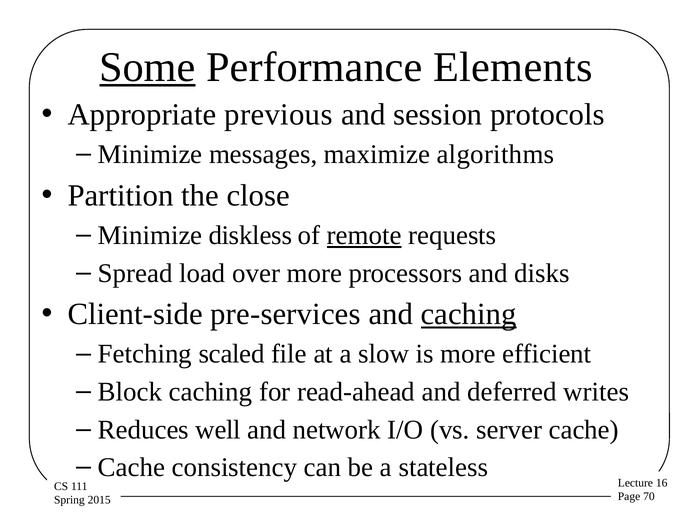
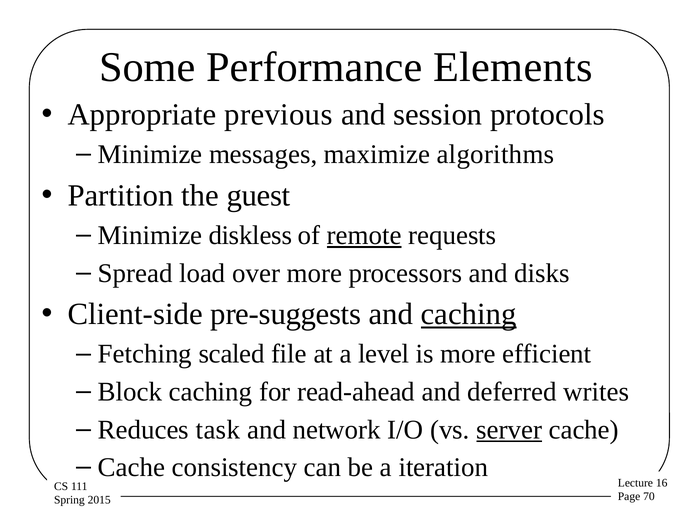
Some underline: present -> none (147, 67)
close: close -> guest (258, 195)
pre-services: pre-services -> pre-suggests (286, 314)
slow: slow -> level (384, 354)
well: well -> task (218, 429)
server underline: none -> present (509, 429)
stateless: stateless -> iteration (443, 467)
